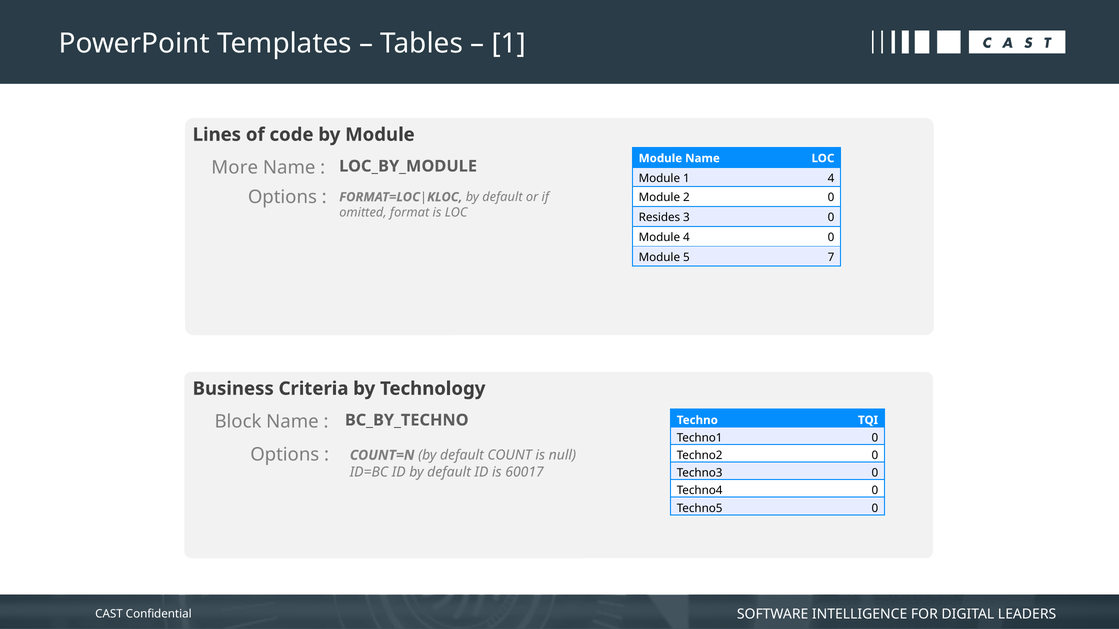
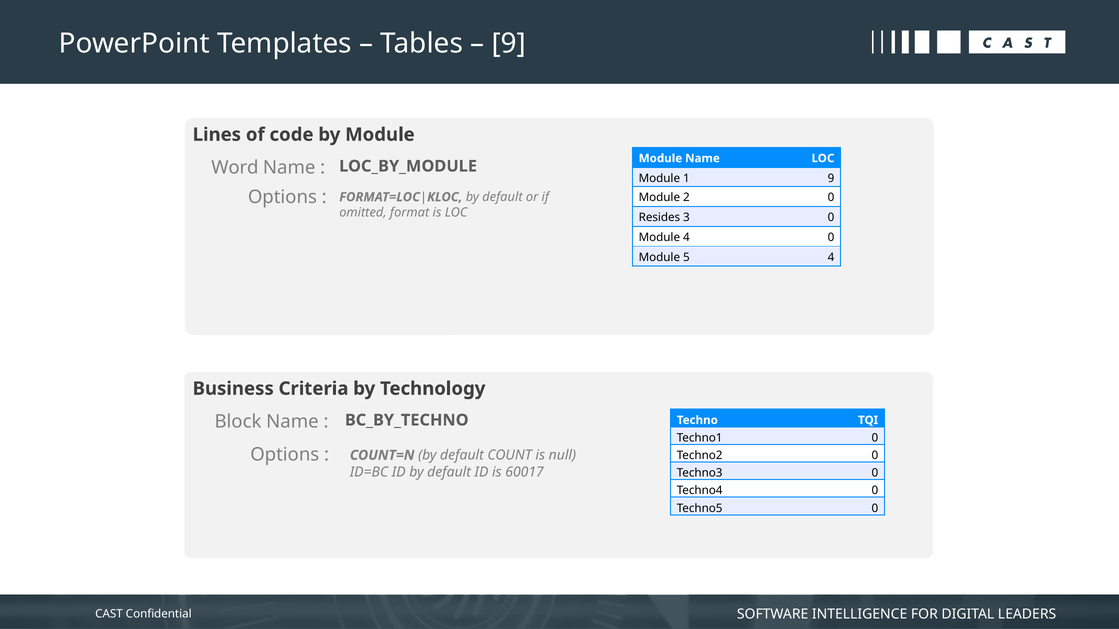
1: 1 -> 9 (509, 44)
More: More -> Word (235, 168)
1 4: 4 -> 9 (831, 178)
5 7: 7 -> 4 (831, 257)
